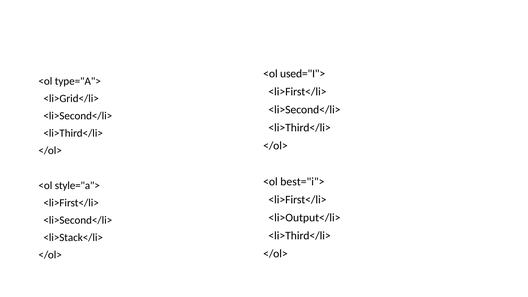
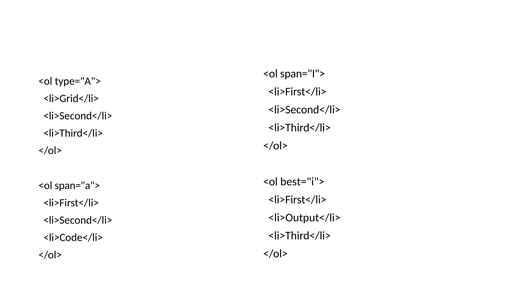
used="I">: used="I"> -> span="I"> (303, 74)
style="a">: style="a"> -> span="a"> (77, 185)
<li>Stack</li>: <li>Stack</li> -> <li>Code</li> (73, 238)
